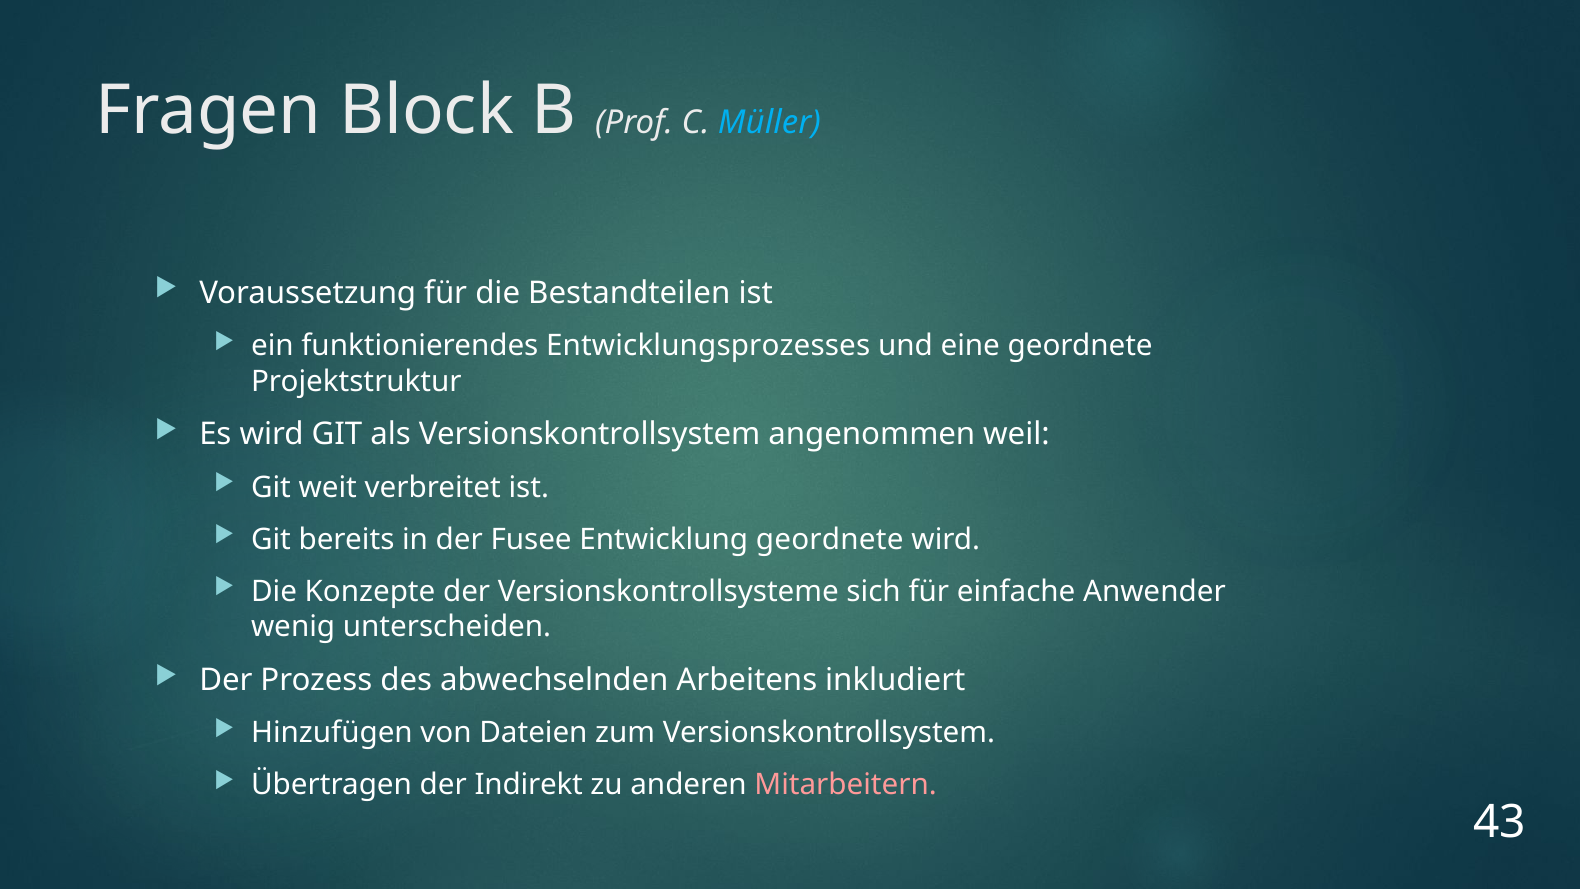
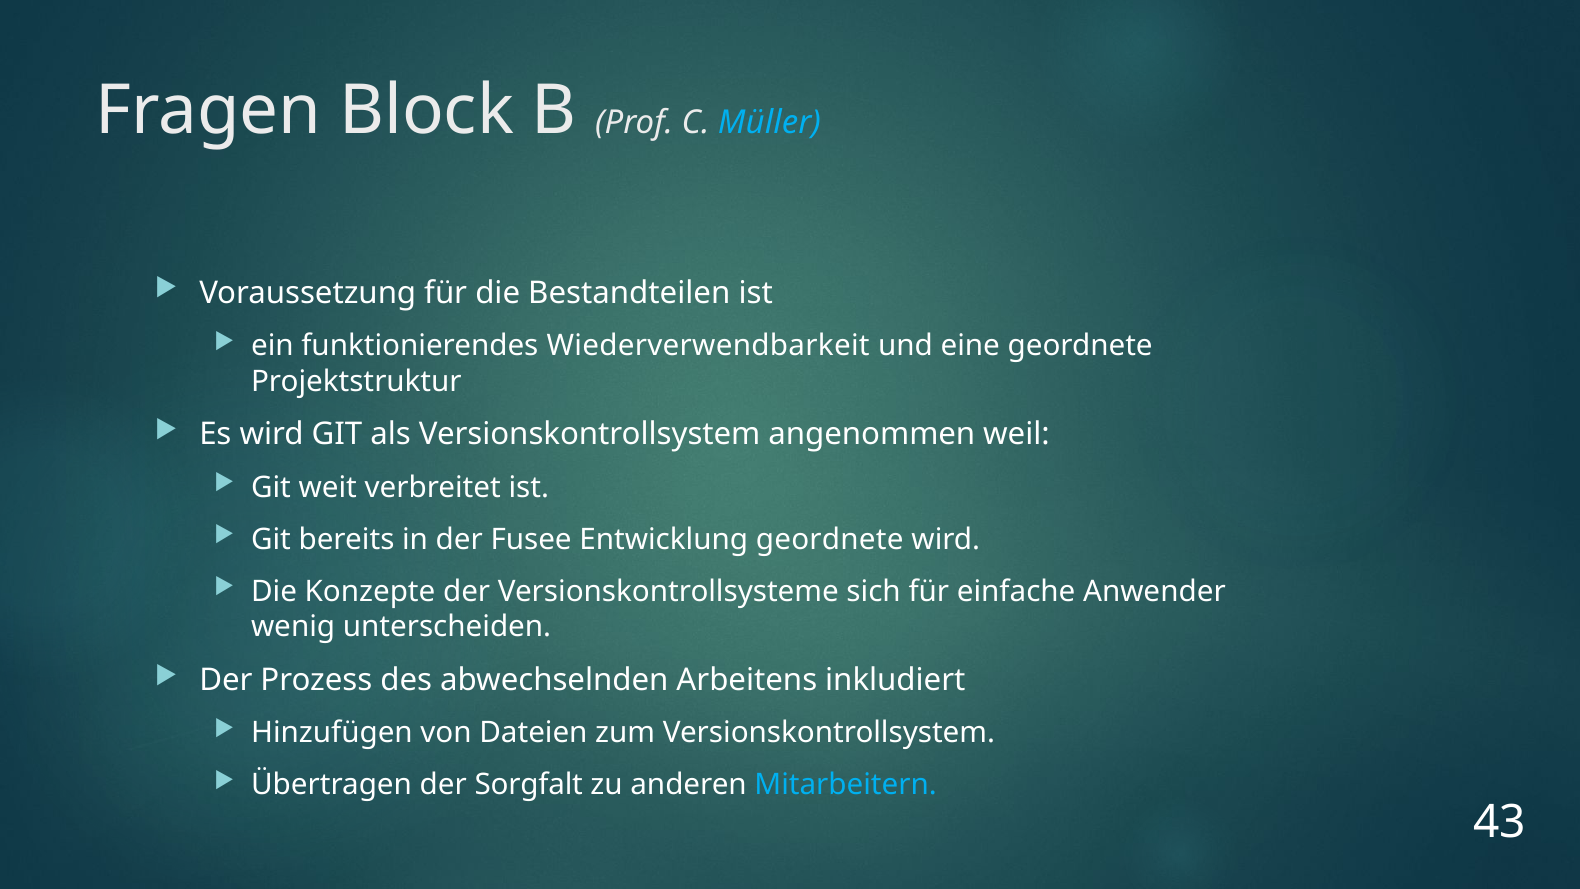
Entwicklungsprozesses: Entwicklungsprozesses -> Wiederverwendbarkeit (708, 346)
Indirekt: Indirekt -> Sorgfalt (529, 785)
Mitarbeitern colour: pink -> light blue (846, 785)
